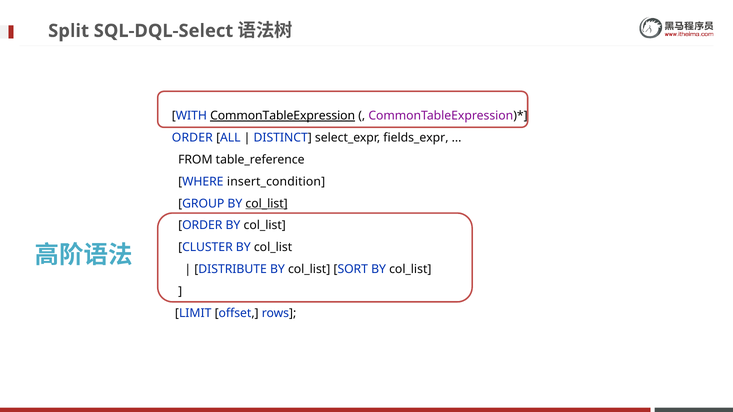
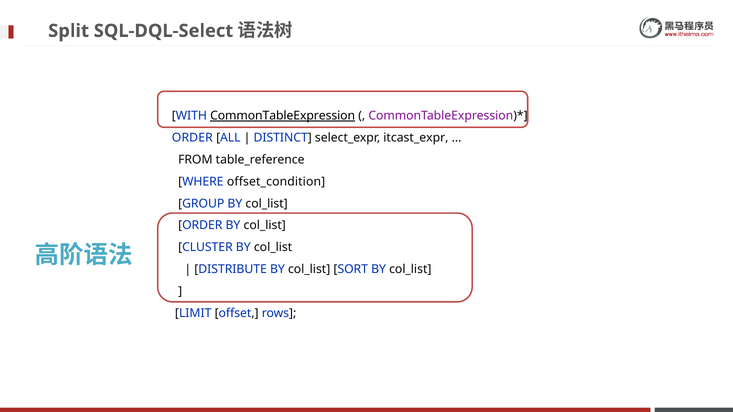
fields_expr: fields_expr -> itcast_expr (416, 138)
insert_condition: insert_condition -> offset_condition (276, 182)
col_list underline: present -> none (267, 204)
